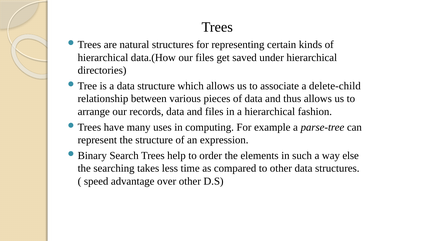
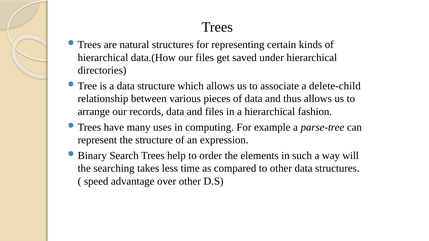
else: else -> will (351, 156)
